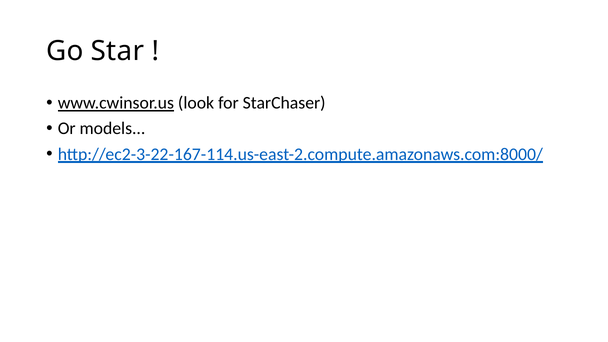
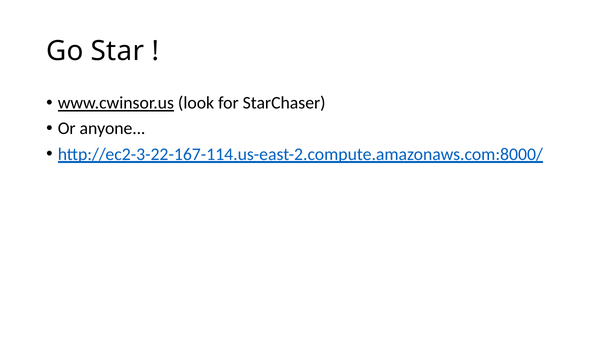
models: models -> anyone (113, 129)
